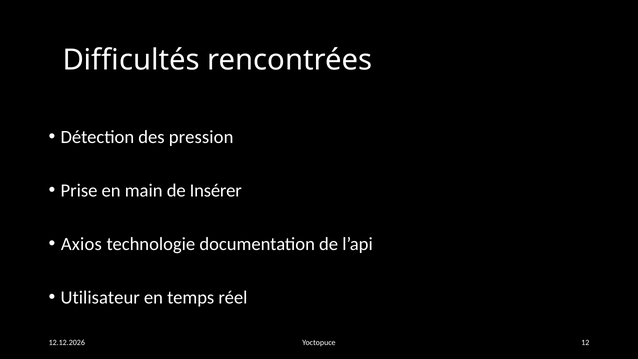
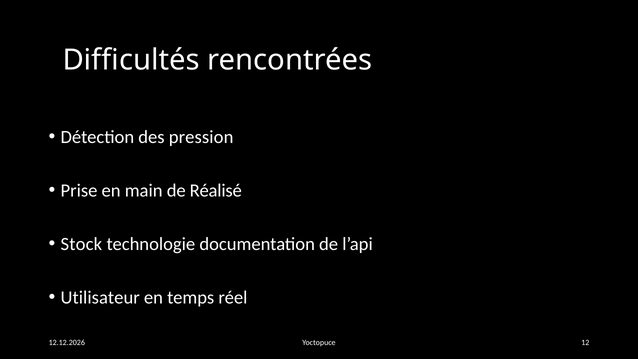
Insérer: Insérer -> Réalisé (216, 190)
Axios: Axios -> Stock (81, 244)
